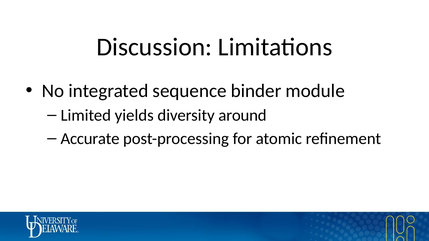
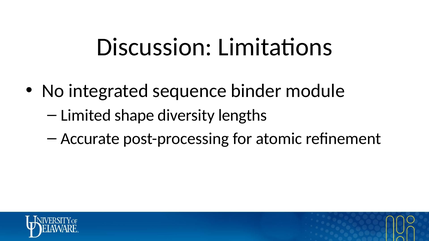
yields: yields -> shape (134, 116)
around: around -> lengths (242, 116)
